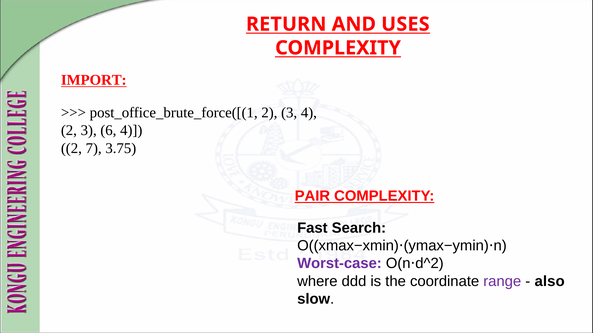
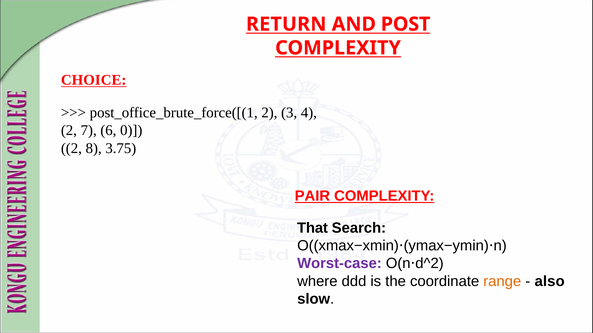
USES: USES -> POST (406, 24)
IMPORT: IMPORT -> CHOICE (94, 80)
3: 3 -> 7 (89, 131)
6 4: 4 -> 0 (131, 131)
7: 7 -> 8 (94, 148)
Fast: Fast -> That (312, 228)
range colour: purple -> orange (502, 282)
